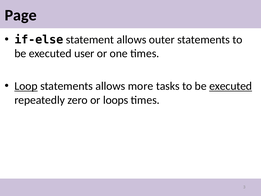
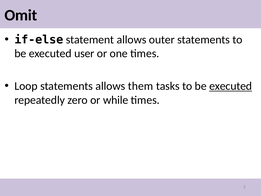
Page: Page -> Omit (21, 15)
Loop underline: present -> none (26, 86)
more: more -> them (141, 86)
loops: loops -> while (116, 100)
